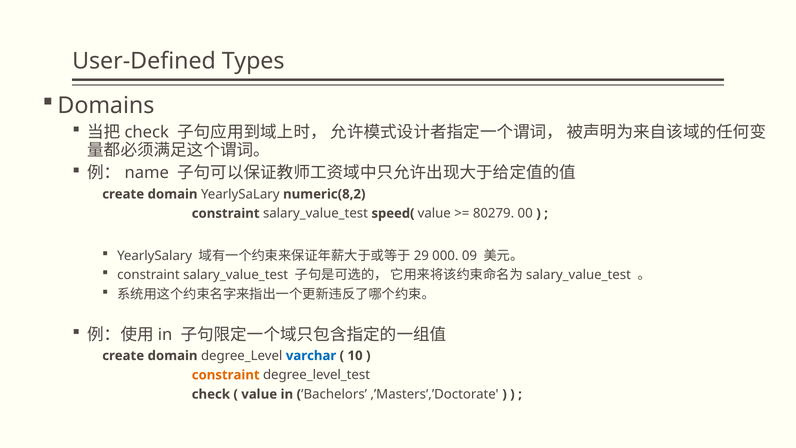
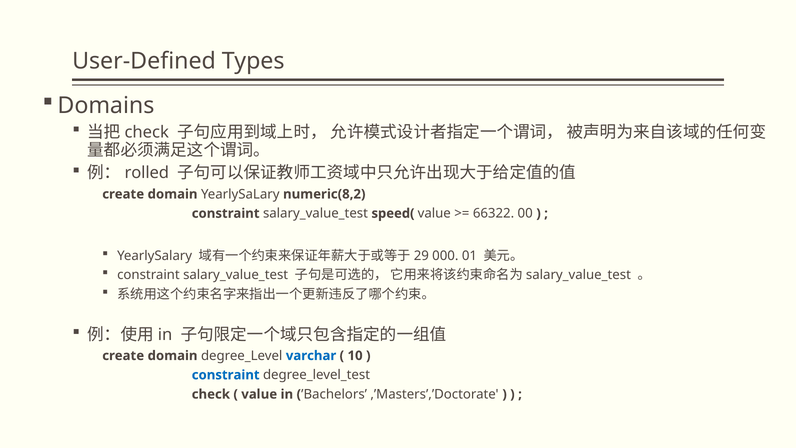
name: name -> rolled (147, 173)
80279: 80279 -> 66322 (494, 213)
09: 09 -> 01 (469, 255)
constraint colour: orange -> blue (226, 375)
